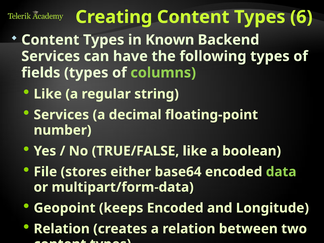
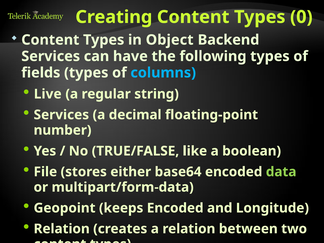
6: 6 -> 0 (301, 17)
Known: Known -> Object (170, 40)
columns colour: light green -> light blue (163, 73)
Like: Like -> Live (48, 94)
